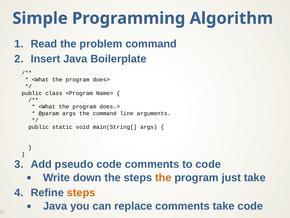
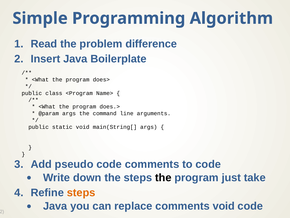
problem command: command -> difference (151, 44)
the colour: orange -> black (163, 177)
comments take: take -> void (224, 206)
